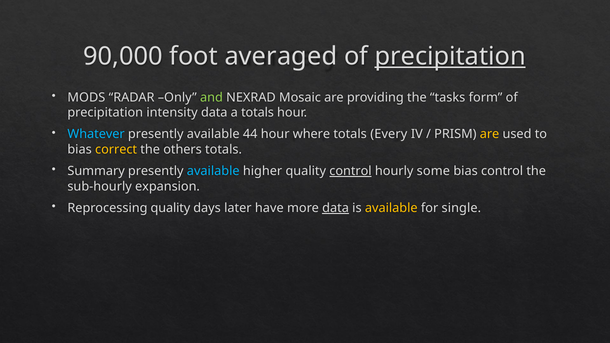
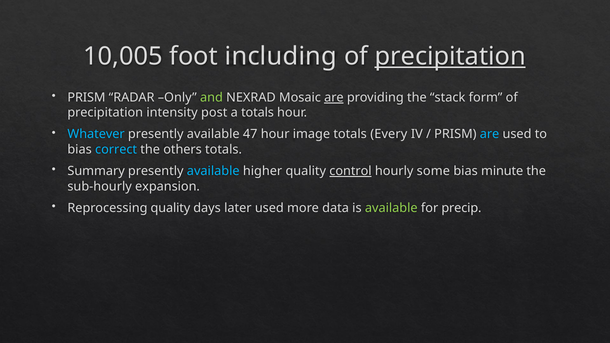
90,000: 90,000 -> 10,005 (123, 57)
averaged: averaged -> including (281, 57)
MODS: MODS -> PRISM (86, 97)
are underline: none -> present (334, 97)
tasks: tasks -> stack (448, 97)
intensity data: data -> post (214, 113)
44: 44 -> 47 (250, 134)
where: where -> image (311, 134)
are colour: yellow -> light blue (490, 134)
correct colour: yellow -> light blue (116, 150)
bias control: control -> minute (502, 171)
later have: have -> used (269, 208)
data underline: present -> none (336, 208)
available colour: yellow -> light green (391, 208)
single: single -> precip (461, 208)
